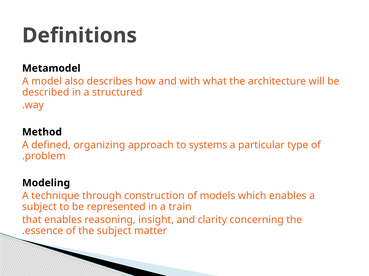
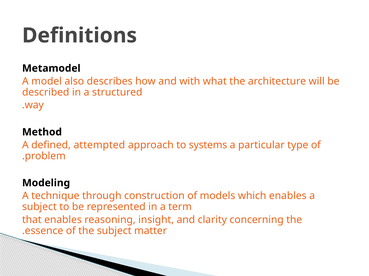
organizing: organizing -> attempted (99, 145)
train: train -> term (180, 207)
